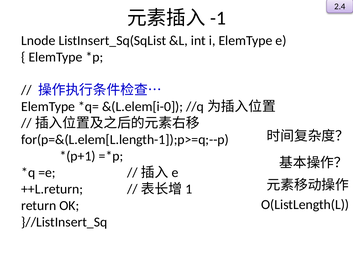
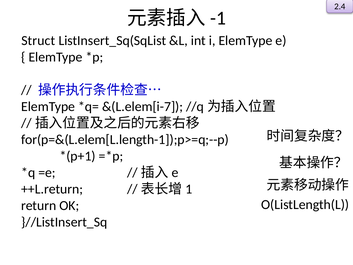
Lnode: Lnode -> Struct (38, 40)
&(L.elem[i-0: &(L.elem[i-0 -> &(L.elem[i-7 (143, 106)
